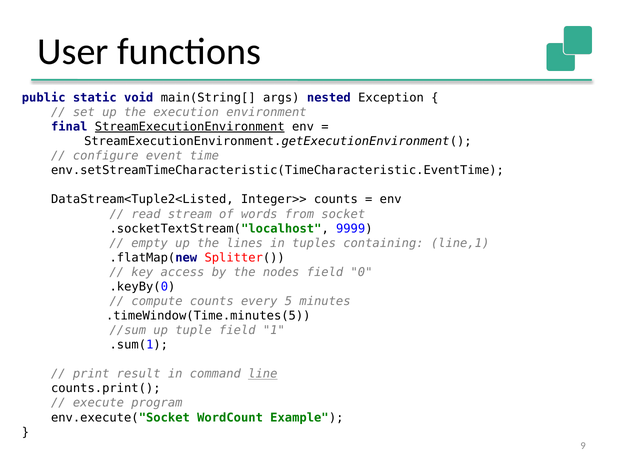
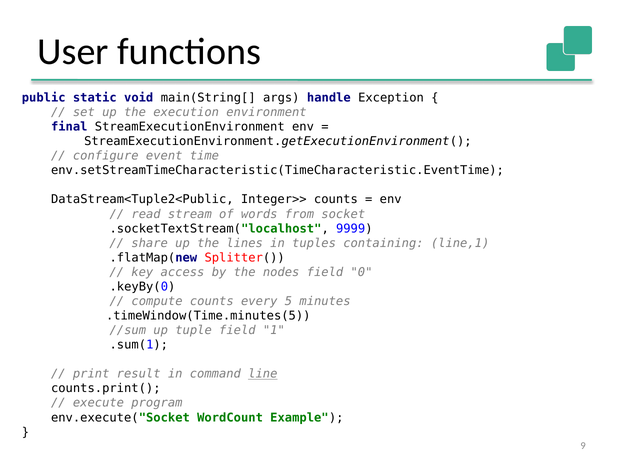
nested: nested -> handle (329, 98)
StreamExecutionEnvironment underline: present -> none (190, 127)
DataStream<Tuple2<Listed: DataStream<Tuple2<Listed -> DataStream<Tuple2<Public (142, 200)
empty: empty -> share (150, 243)
